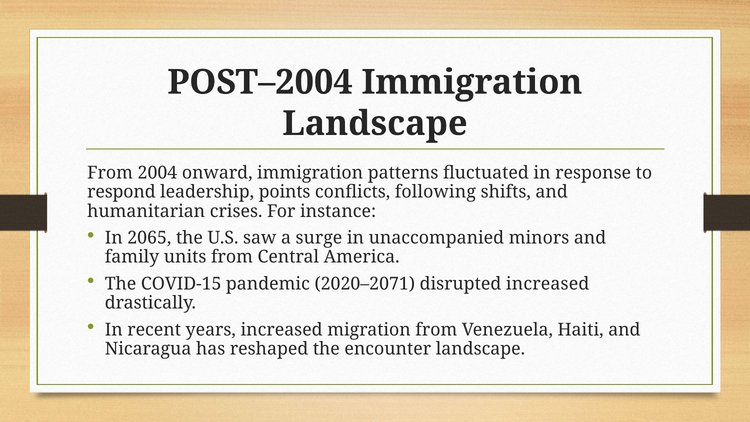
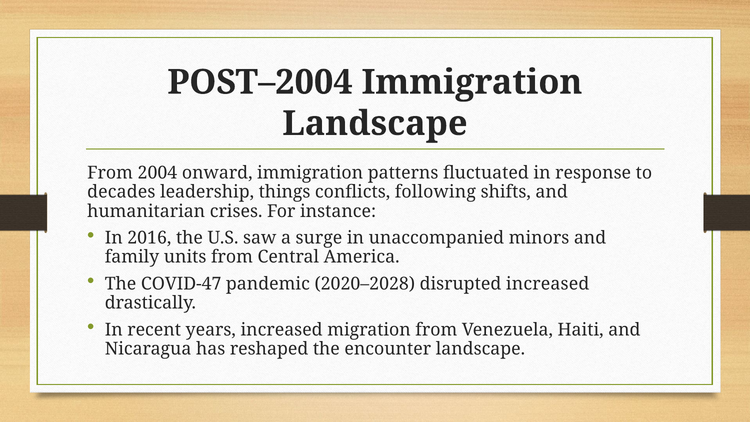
respond: respond -> decades (121, 192)
points: points -> things (285, 192)
2065: 2065 -> 2016 (149, 238)
COVID-15: COVID-15 -> COVID-47 (181, 284)
2020–2071: 2020–2071 -> 2020–2028 (365, 284)
